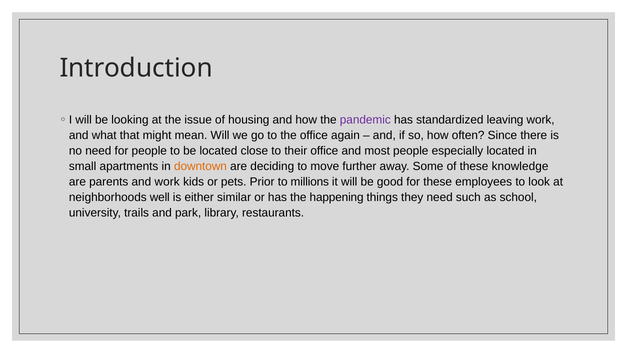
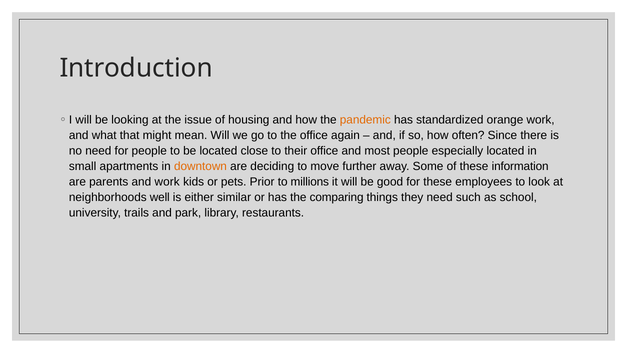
pandemic colour: purple -> orange (365, 120)
leaving: leaving -> orange (505, 120)
knowledge: knowledge -> information (520, 166)
happening: happening -> comparing (337, 197)
